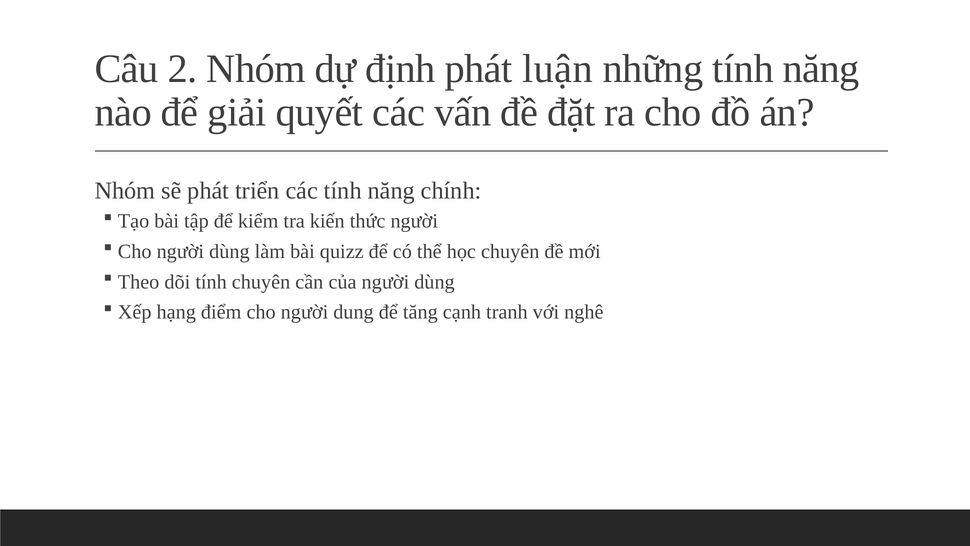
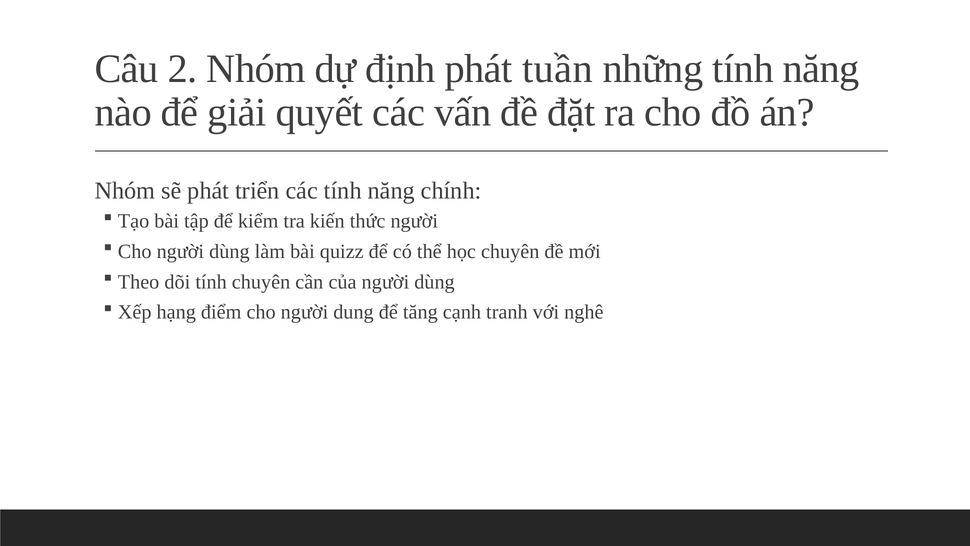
luận: luận -> tuần (558, 69)
